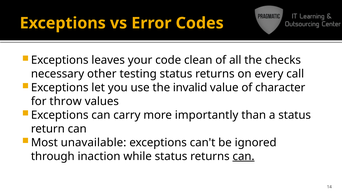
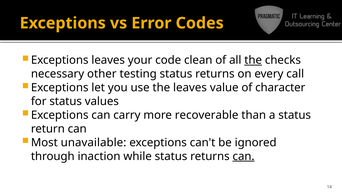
the underline: none -> present (253, 60)
the invalid: invalid -> leaves (190, 87)
for throw: throw -> status (66, 101)
importantly: importantly -> recoverable (207, 115)
